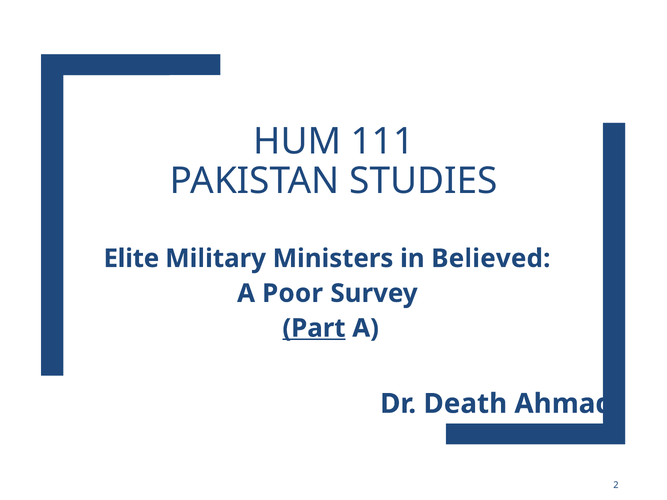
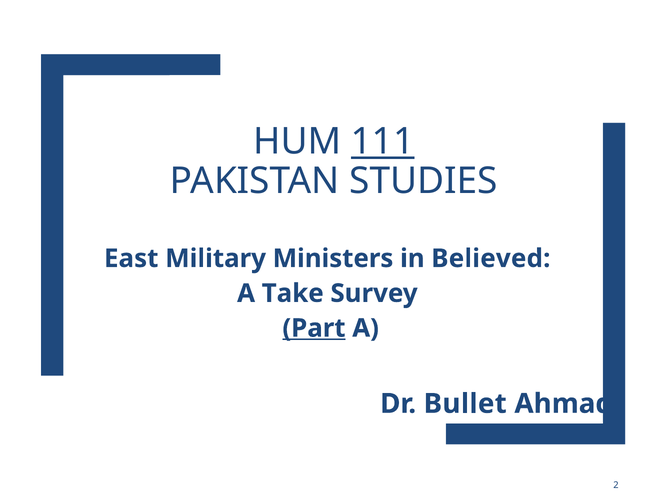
111 underline: none -> present (383, 142)
Elite: Elite -> East (131, 259)
Poor: Poor -> Take (293, 293)
Death: Death -> Bullet (465, 404)
